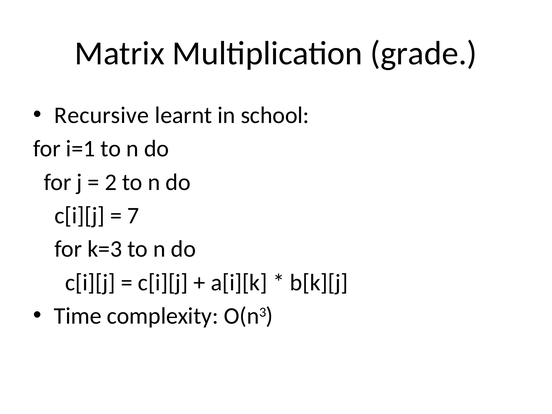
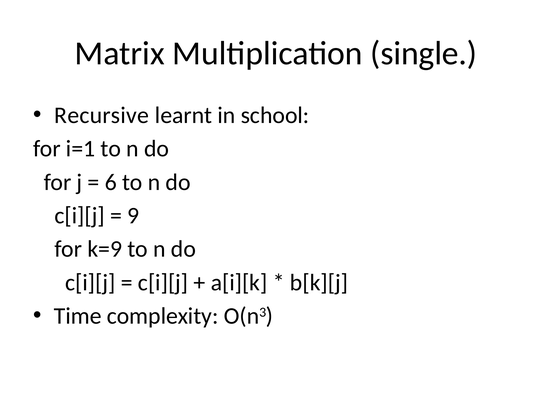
grade: grade -> single (424, 53)
2: 2 -> 6 (111, 182)
7: 7 -> 9 (133, 216)
k=3: k=3 -> k=9 (105, 249)
